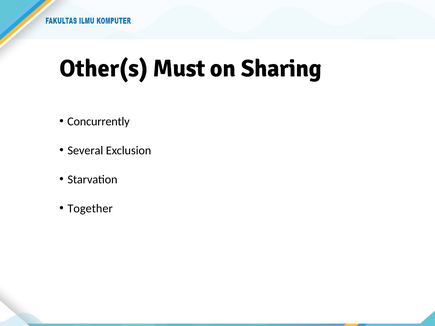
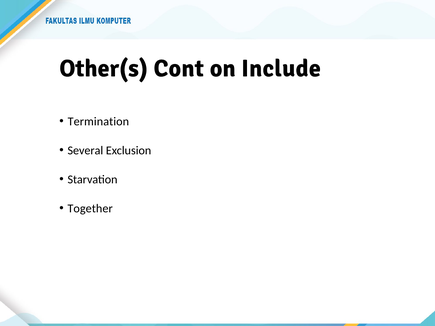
Must: Must -> Cont (179, 68)
Sharing: Sharing -> Include (281, 68)
Concurrently: Concurrently -> Termination (98, 122)
